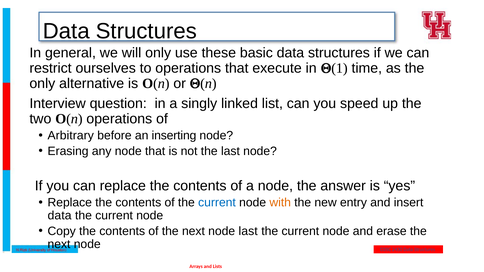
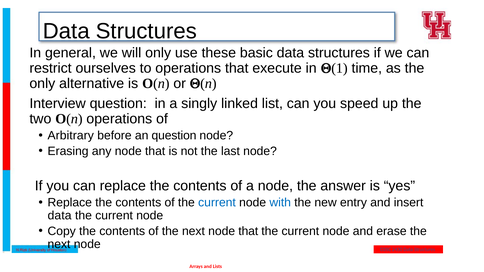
inserting: inserting -> question (174, 136)
with colour: orange -> blue (280, 203)
next node last: last -> that (248, 231)
